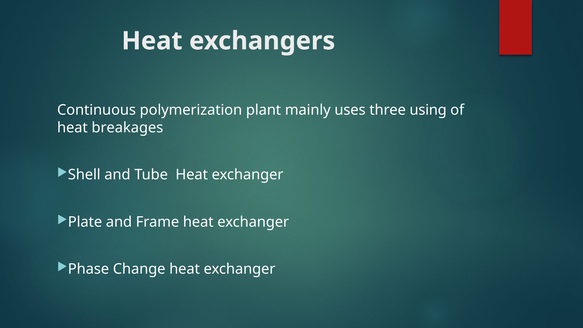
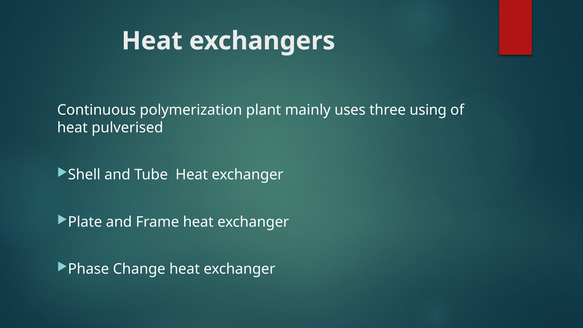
breakages: breakages -> pulverised (127, 128)
